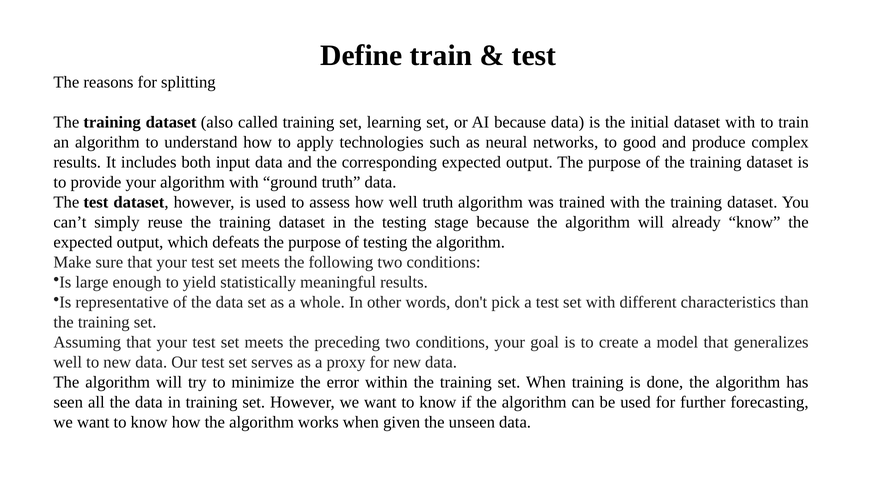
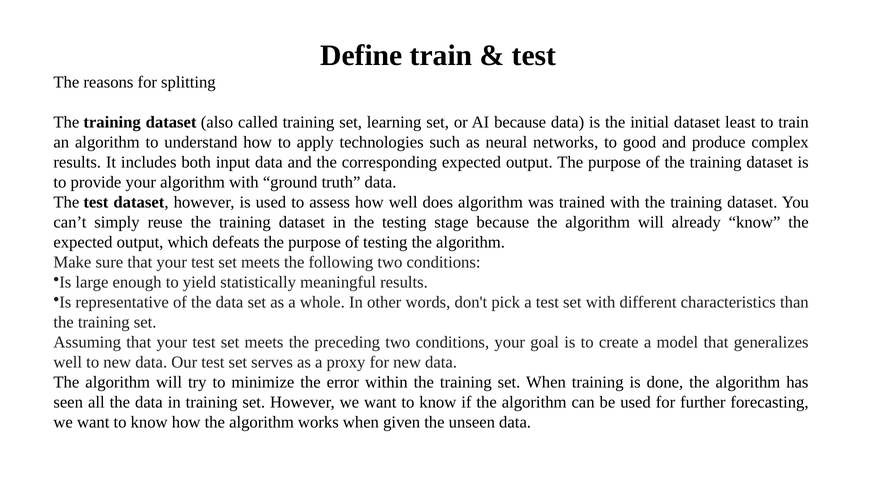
dataset with: with -> least (740, 122)
well truth: truth -> does (438, 202)
